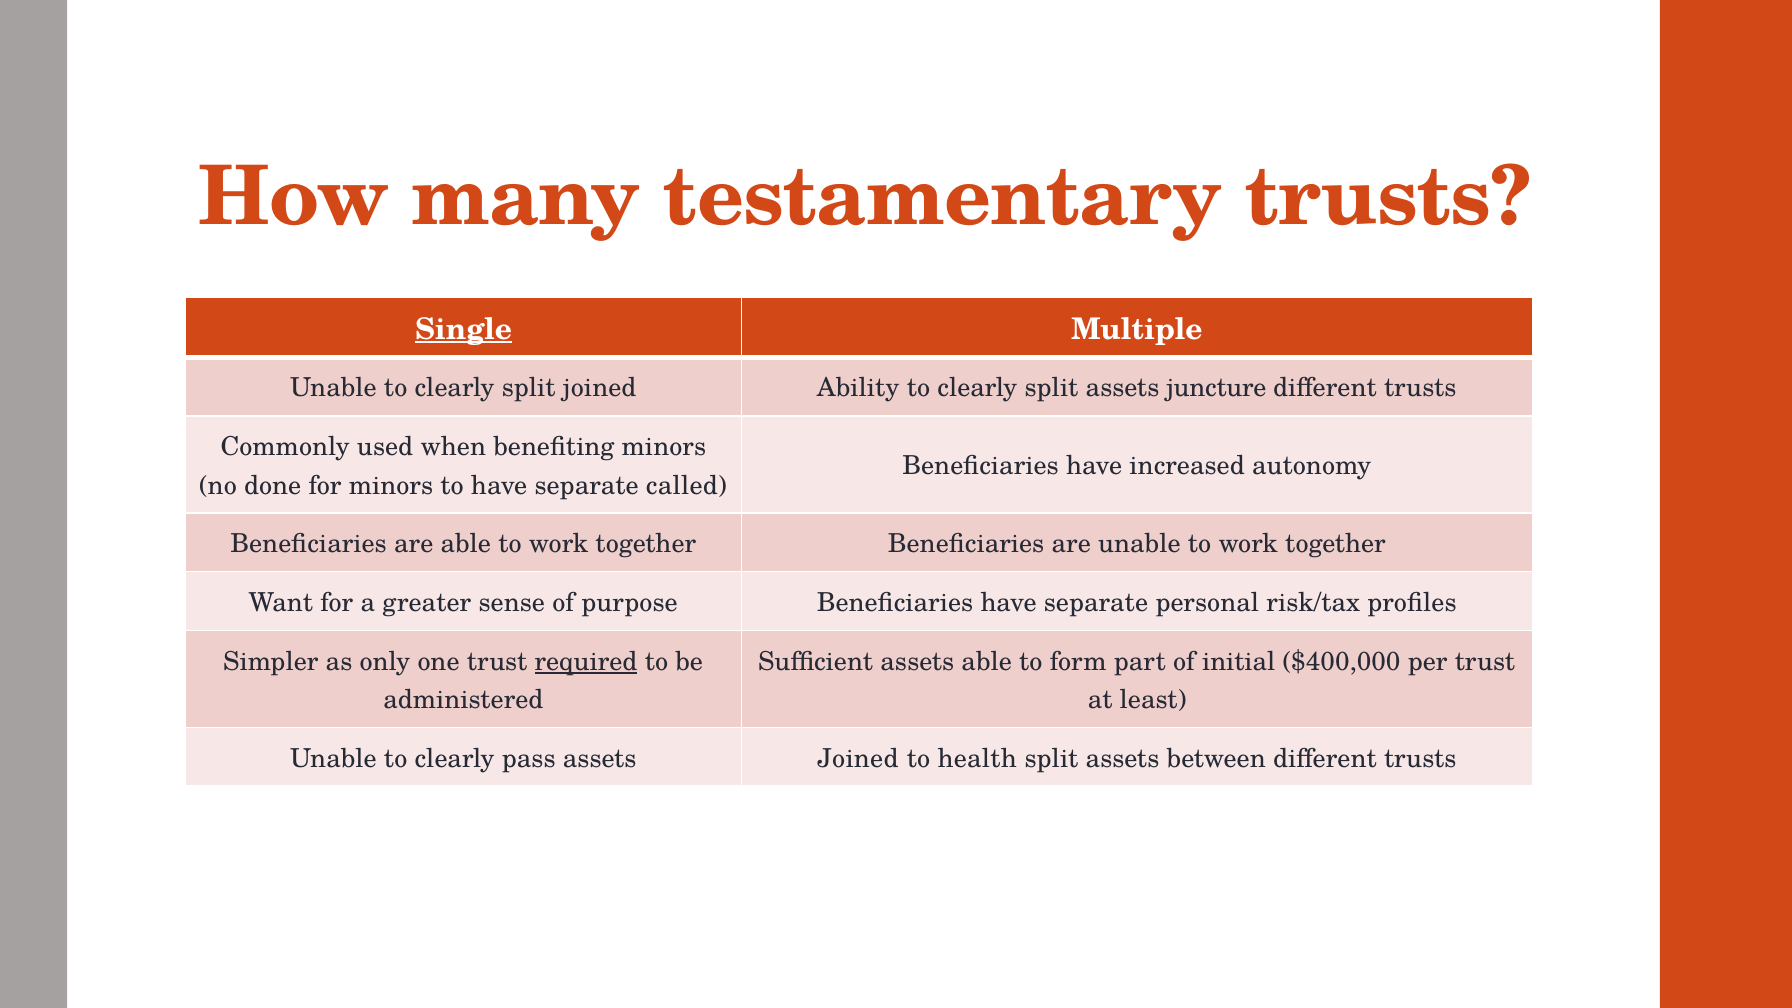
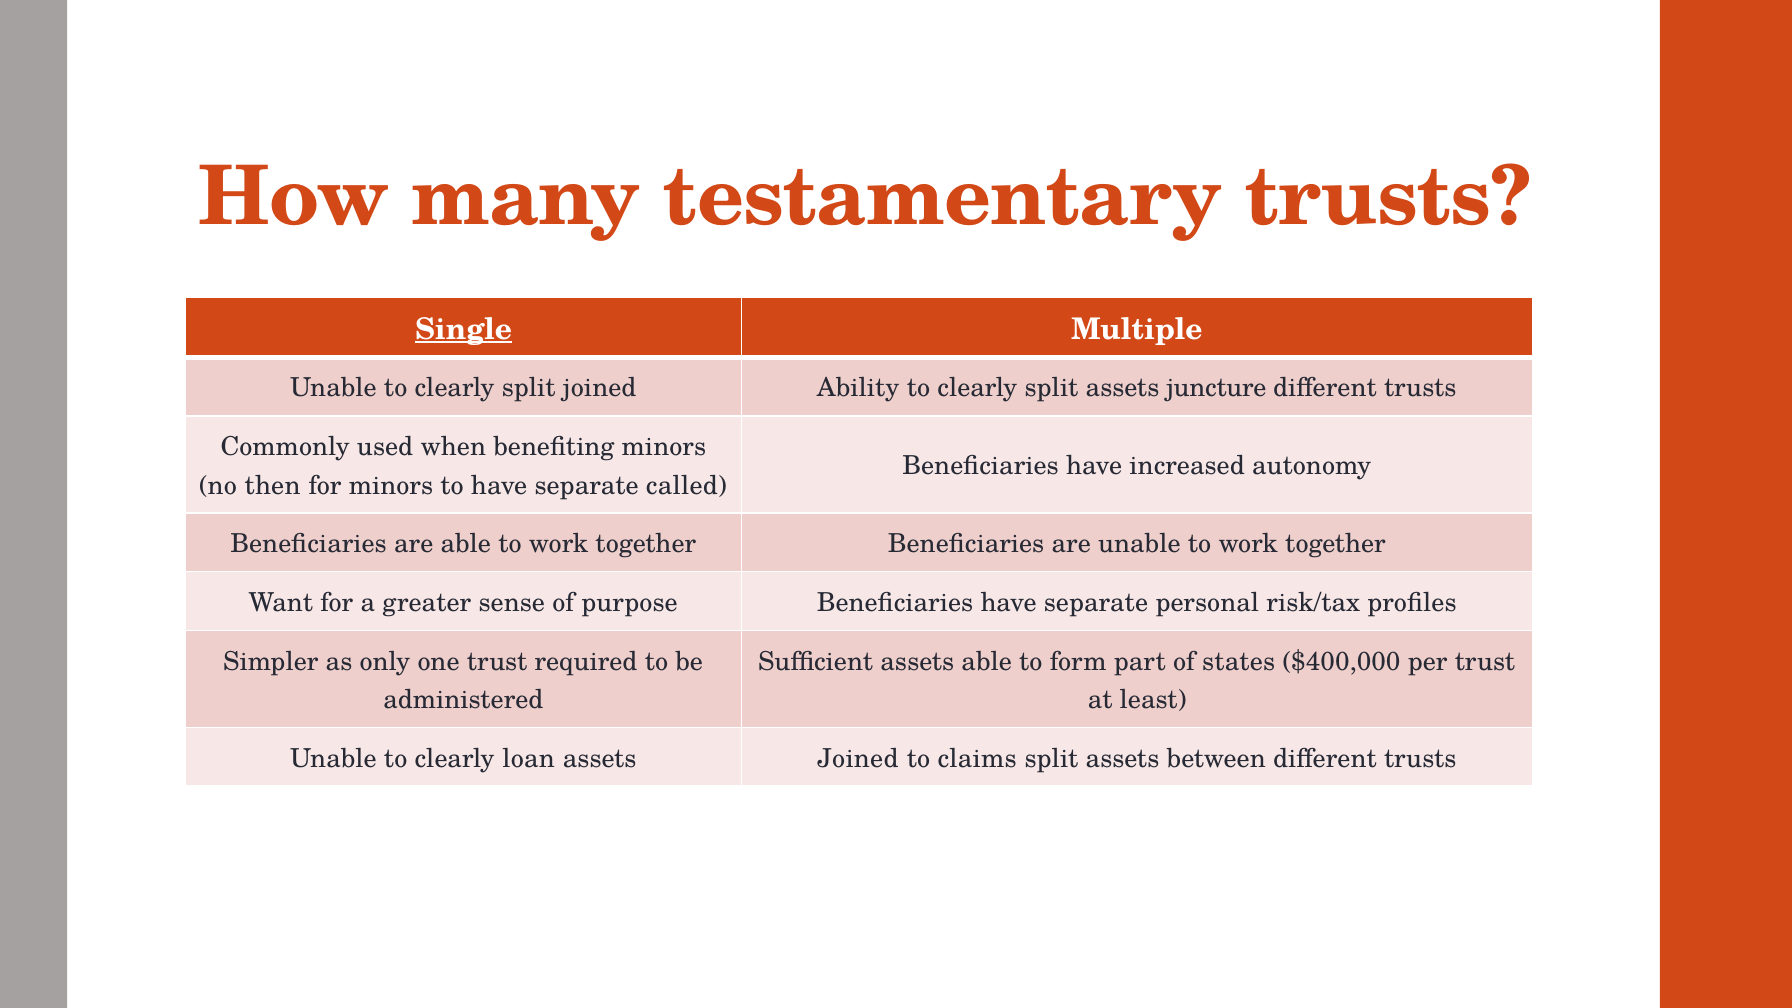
done: done -> then (273, 486)
required underline: present -> none (586, 662)
initial: initial -> states (1239, 662)
pass: pass -> loan (529, 759)
health: health -> claims (977, 759)
